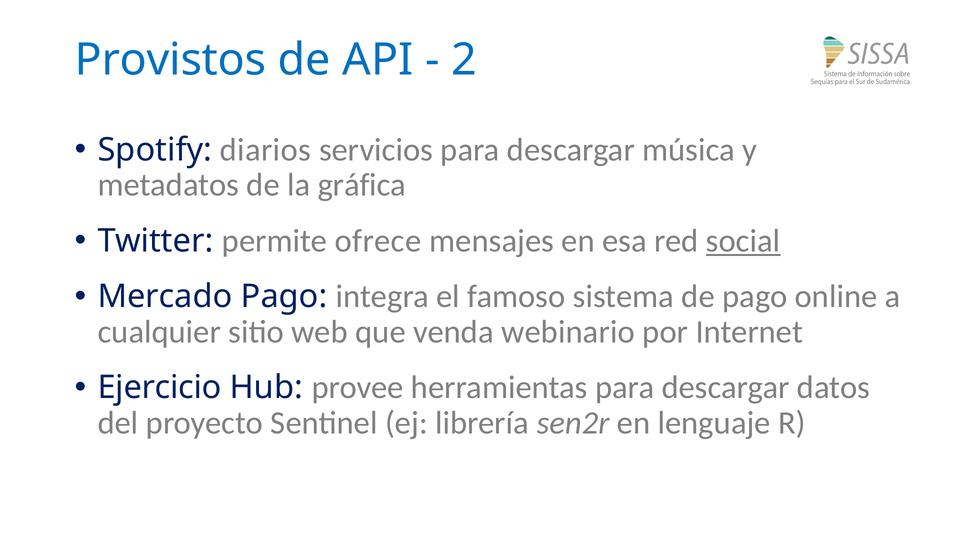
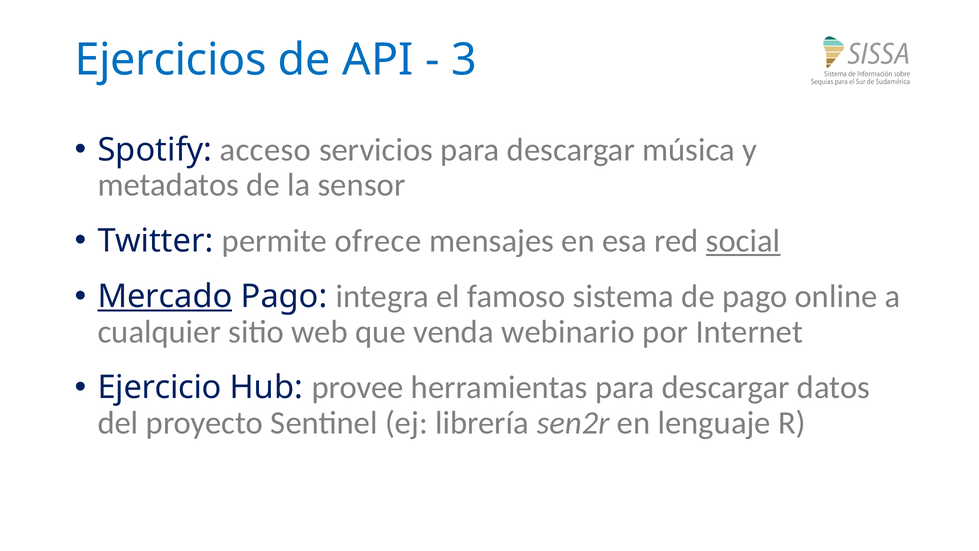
Provistos: Provistos -> Ejercicios (171, 60)
2: 2 -> 3 (464, 60)
diarios: diarios -> acceso (265, 150)
gráfica: gráfica -> sensor (362, 185)
Mercado underline: none -> present (165, 296)
